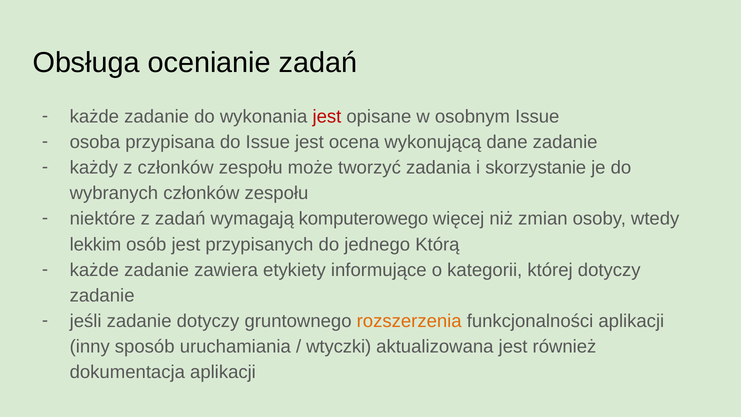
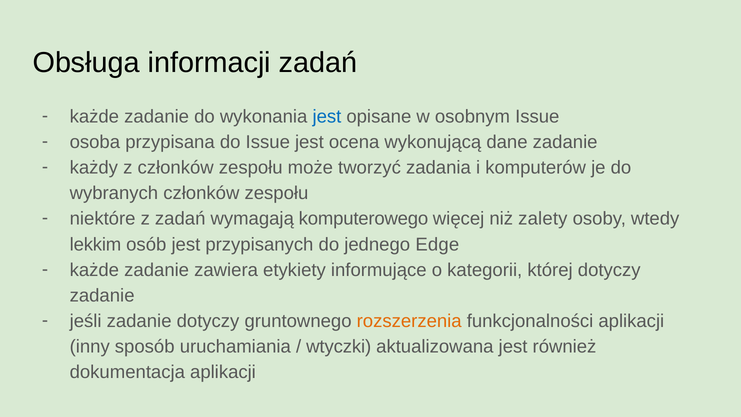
ocenianie: ocenianie -> informacji (209, 63)
jest colour: red -> blue (327, 117)
skorzystanie: skorzystanie -> komputerów (536, 168)
zmian: zmian -> zalety (543, 219)
Którą: Którą -> Edge (437, 244)
